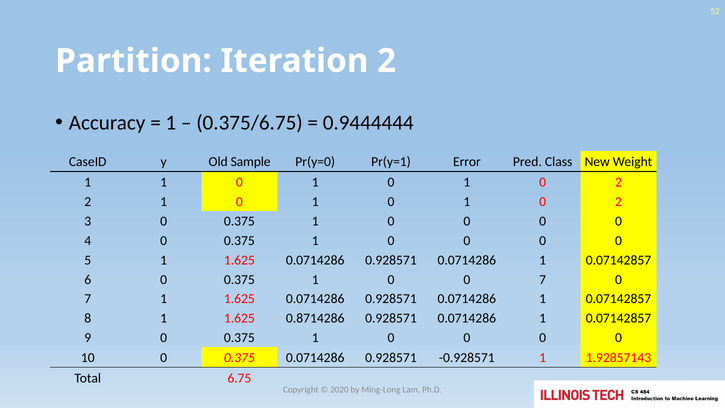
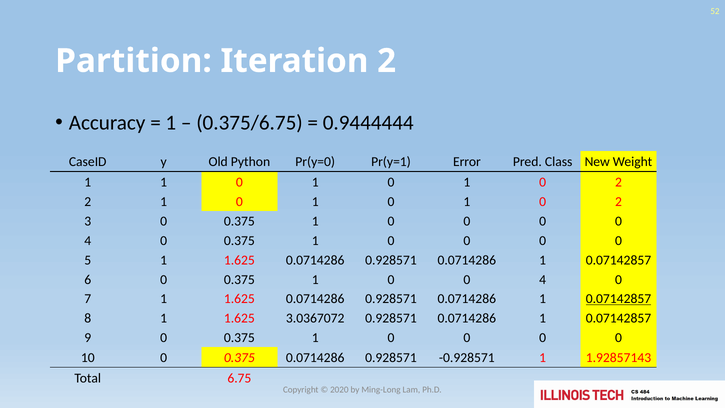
Sample: Sample -> Python (250, 162)
1 0 0 7: 7 -> 4 (543, 279)
0.07142857 underline: none -> present (618, 299)
0.8714286: 0.8714286 -> 3.0367072 (315, 318)
